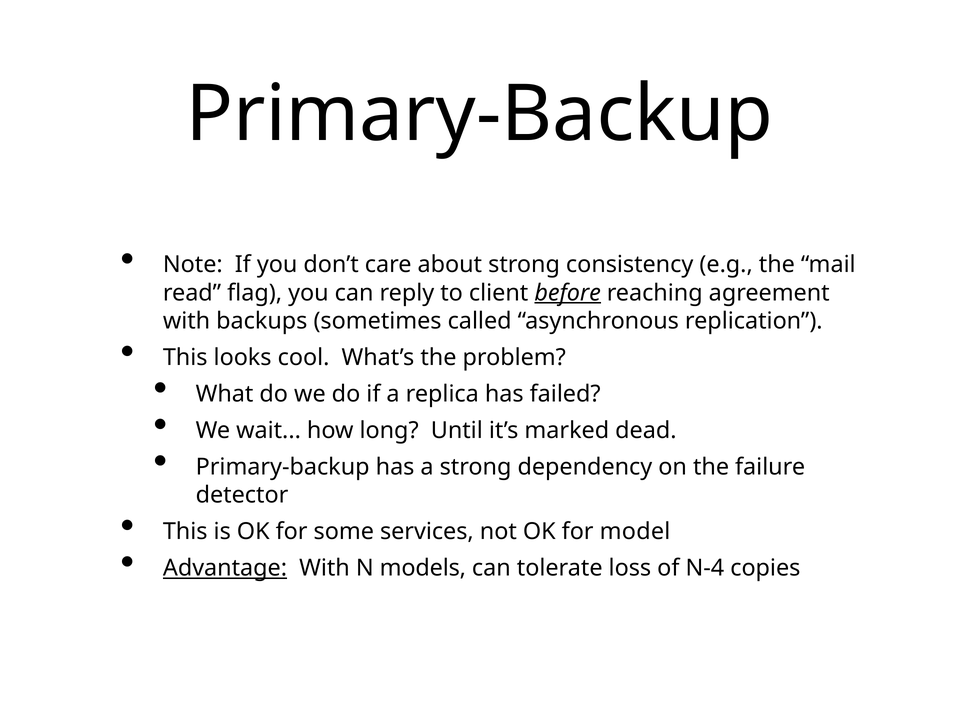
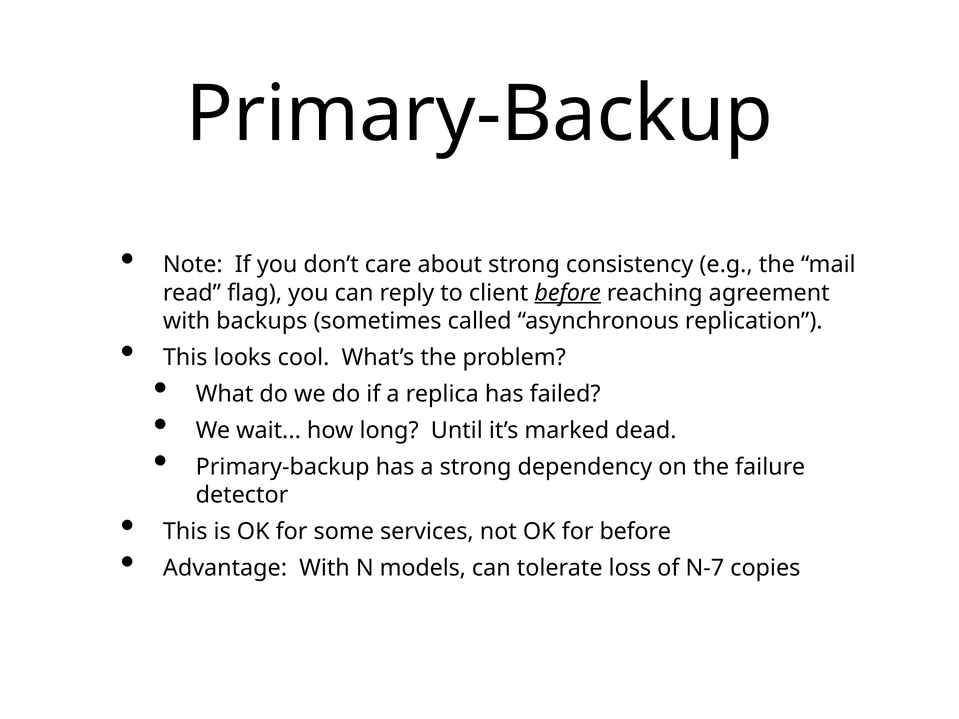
for model: model -> before (635, 532)
Advantage underline: present -> none (225, 568)
N-4: N-4 -> N-7 (705, 568)
